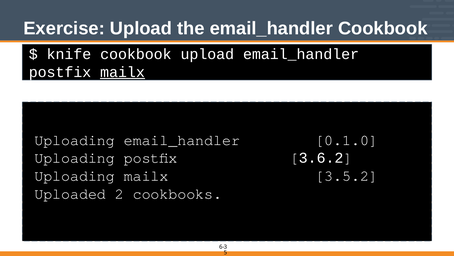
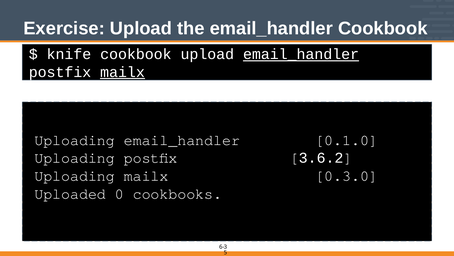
email_handler underline: none -> present (301, 54)
3.5.2: 3.5.2 -> 0.3.0 (347, 176)
2: 2 -> 0 (119, 193)
